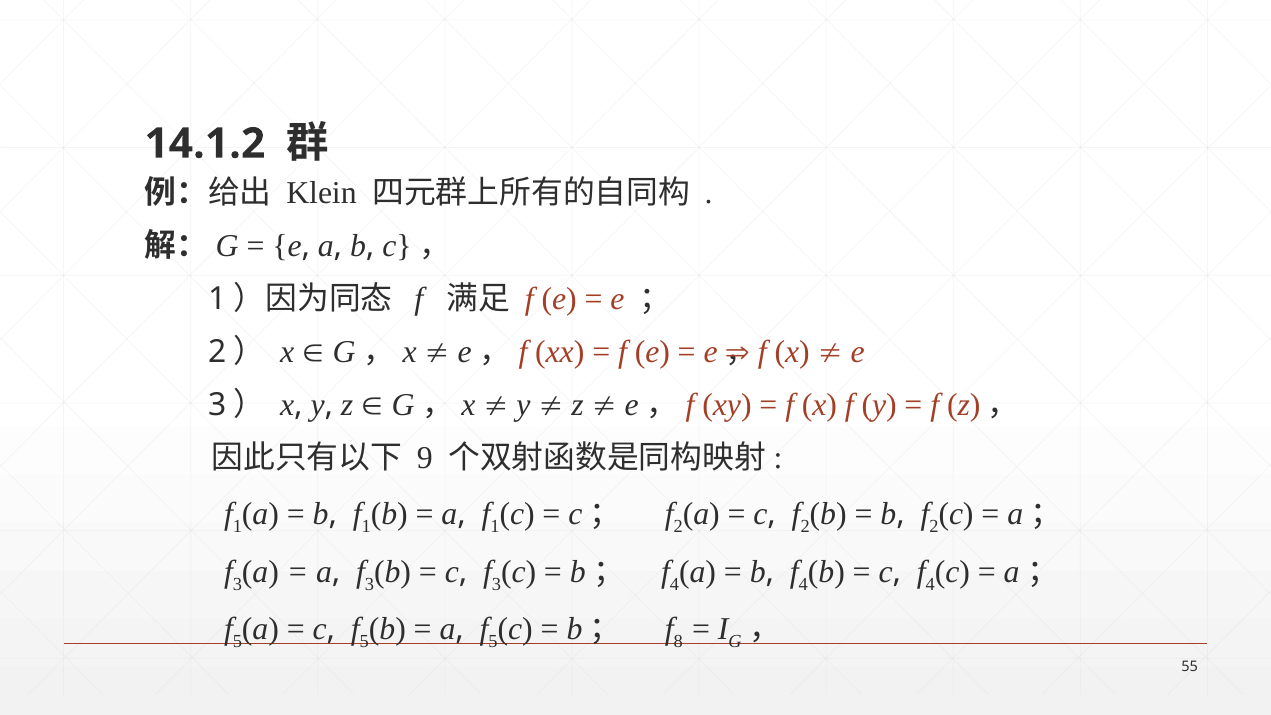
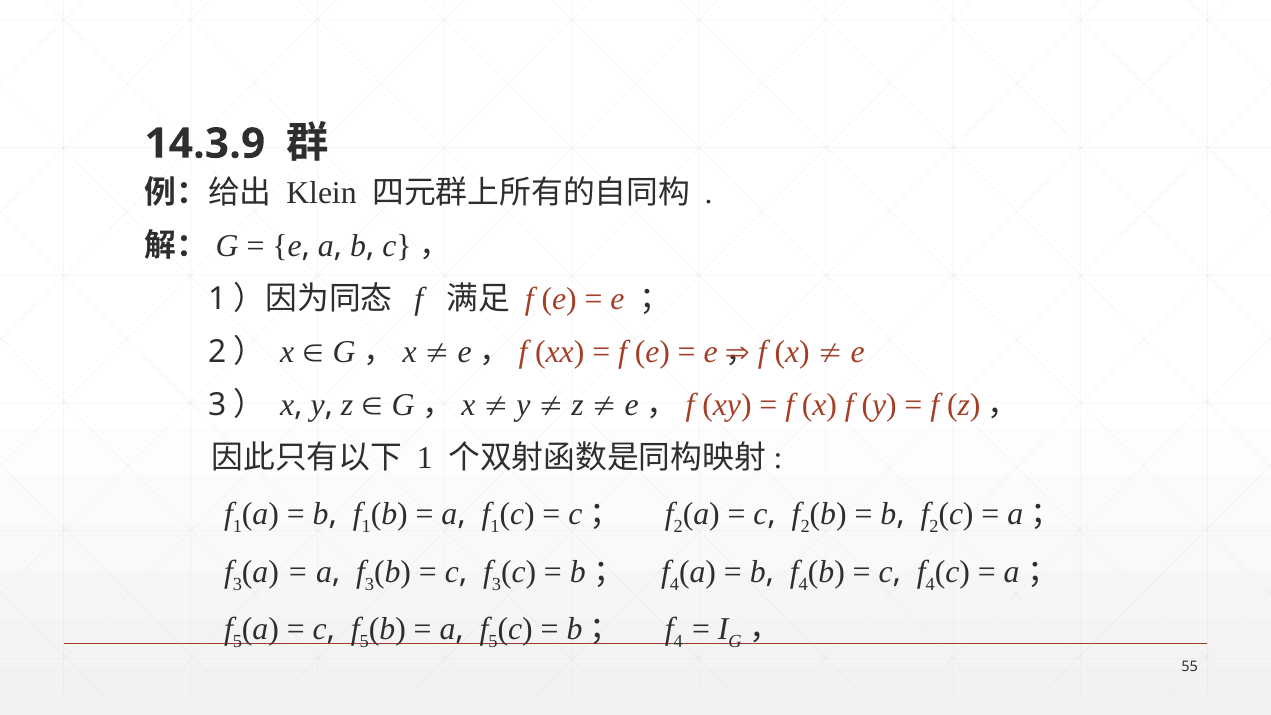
14.1.2: 14.1.2 -> 14.3.9 (205, 144)
9: 9 -> 1 (425, 458)
8: 8 -> 4 (678, 642)
